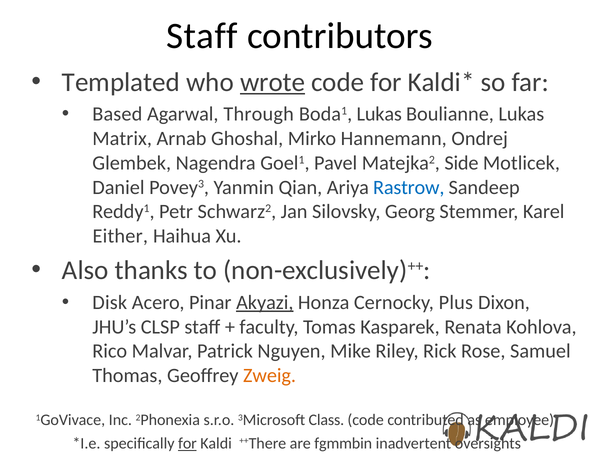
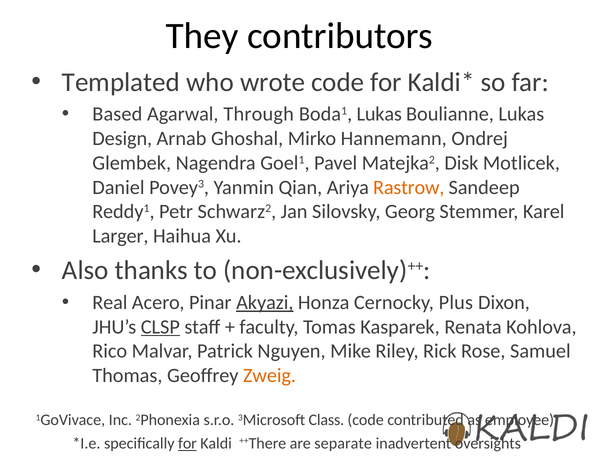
Staff: Staff -> They (202, 36)
wrote underline: present -> none (273, 82)
Matrix: Matrix -> Design (122, 138)
Side: Side -> Disk (461, 163)
Rastrow colour: blue -> orange (409, 187)
Either: Either -> Larger (120, 236)
Disk: Disk -> Real (110, 302)
CLSP underline: none -> present (160, 327)
fgmmbin: fgmmbin -> separate (343, 443)
